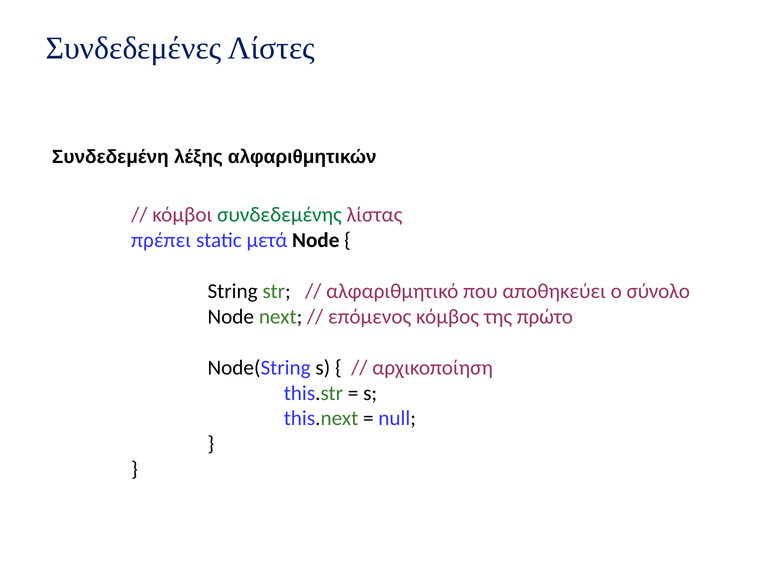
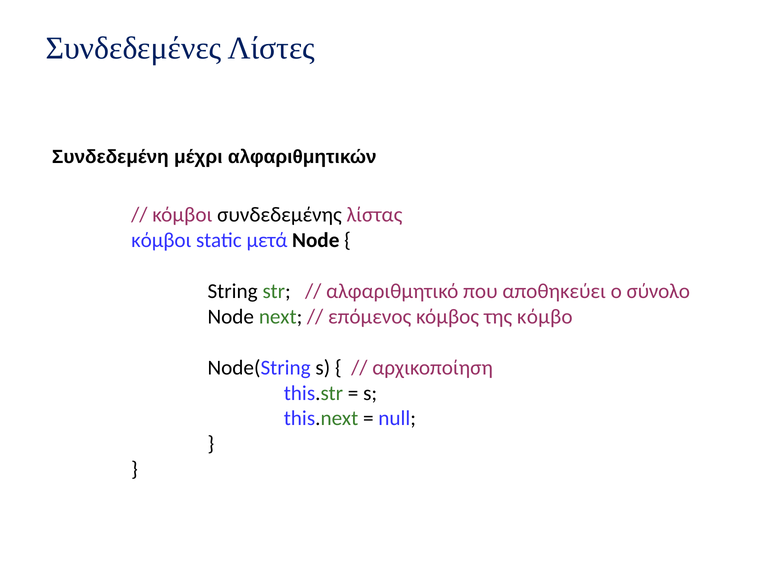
λέξης: λέξης -> μέχρι (198, 157)
συνδεδεμένης colour: green -> black (279, 215)
πρέπει: πρέπει -> κόμβοι (161, 241)
πρώτο: πρώτο -> κόμβο (545, 317)
